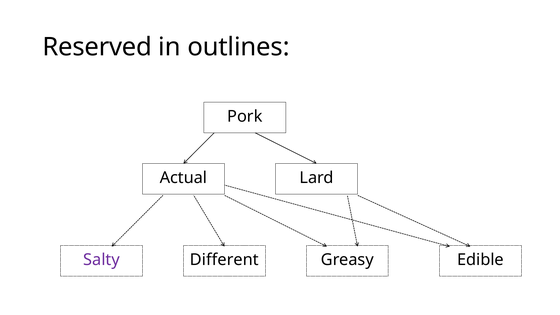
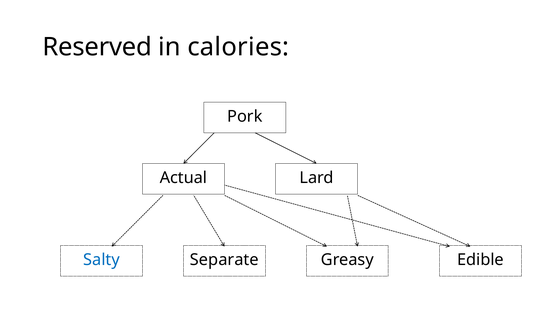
outlines: outlines -> calories (238, 47)
Salty colour: purple -> blue (102, 260)
Different: Different -> Separate (224, 260)
